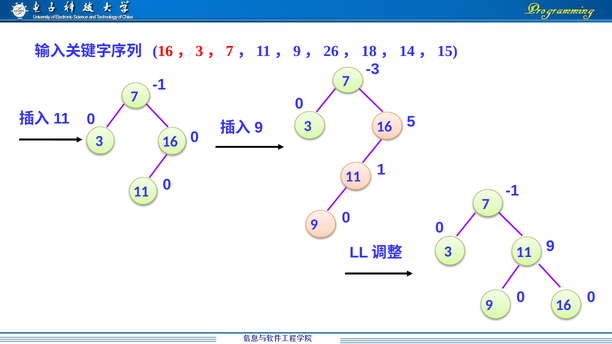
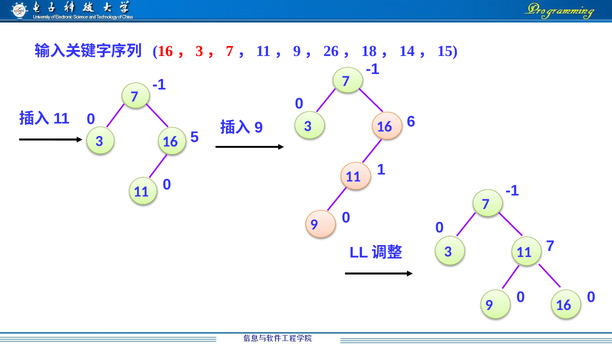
-3: -3 -> -1 (373, 69)
5: 5 -> 6 (411, 122)
0: 0 -> 5 (195, 137)
11 9: 9 -> 7 (550, 247)
